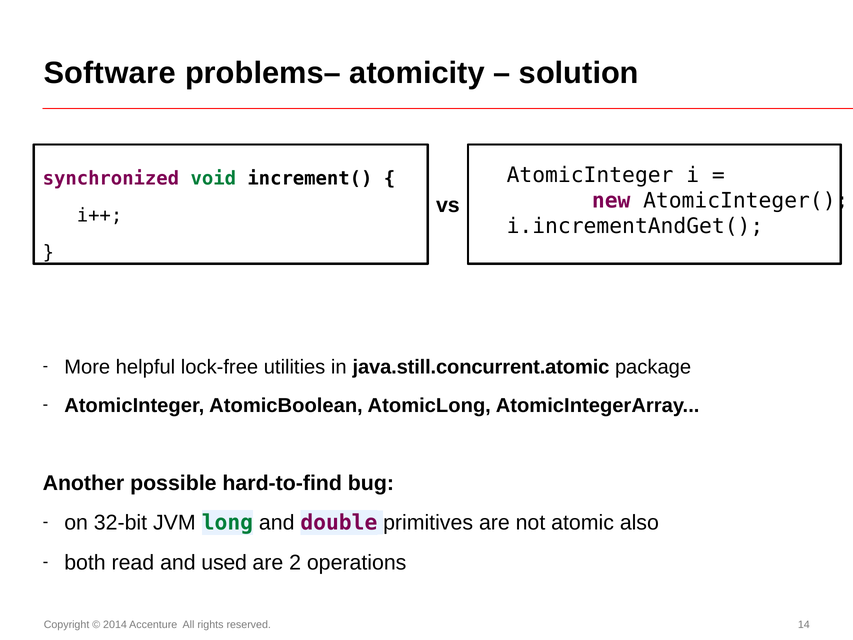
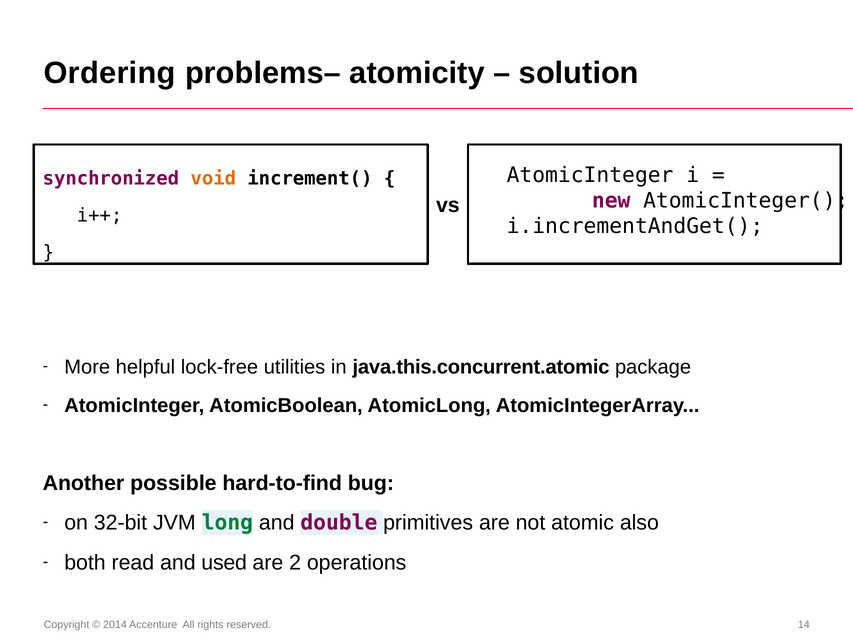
Software: Software -> Ordering (110, 73)
void colour: green -> orange (213, 178)
java.still.concurrent.atomic: java.still.concurrent.atomic -> java.this.concurrent.atomic (481, 367)
